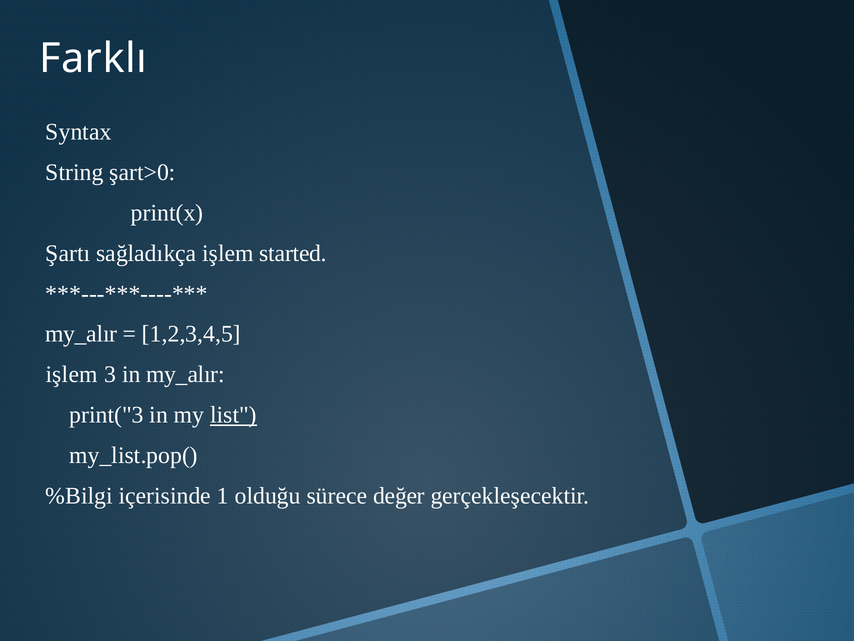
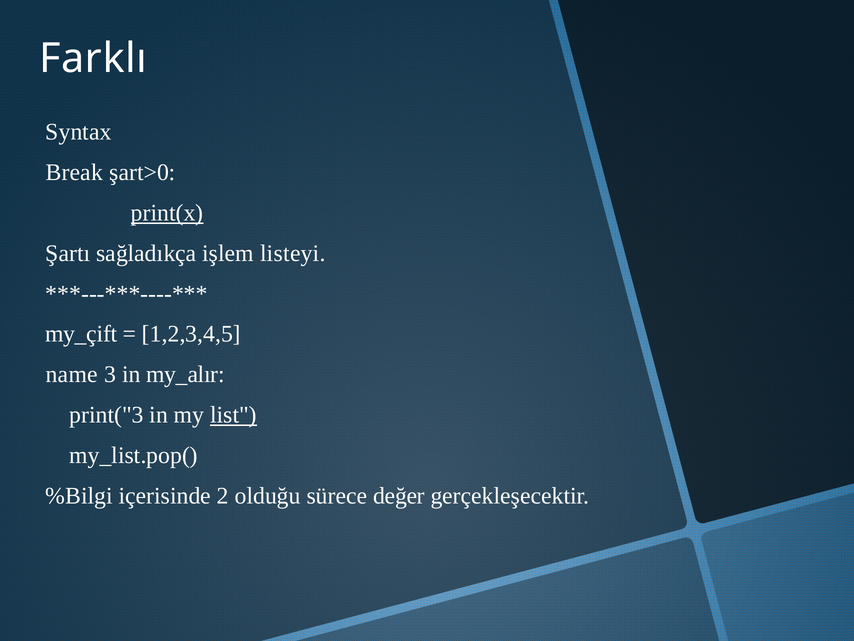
String: String -> Break (74, 172)
print(x underline: none -> present (167, 213)
started: started -> listeyi (293, 253)
my_alır: my_alır -> my_çift (81, 334)
işlem: işlem -> name (72, 374)
1: 1 -> 2 (223, 495)
